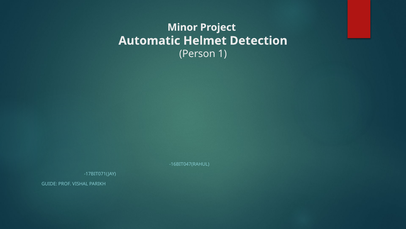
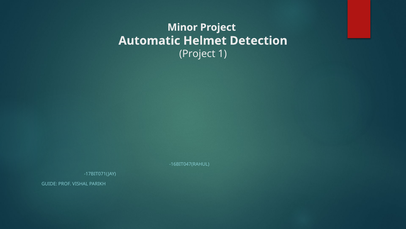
Person: Person -> Project (197, 54)
